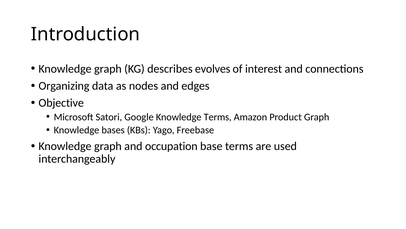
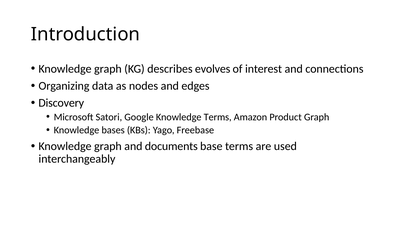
Objective: Objective -> Discovery (61, 103)
occupation: occupation -> documents (171, 146)
